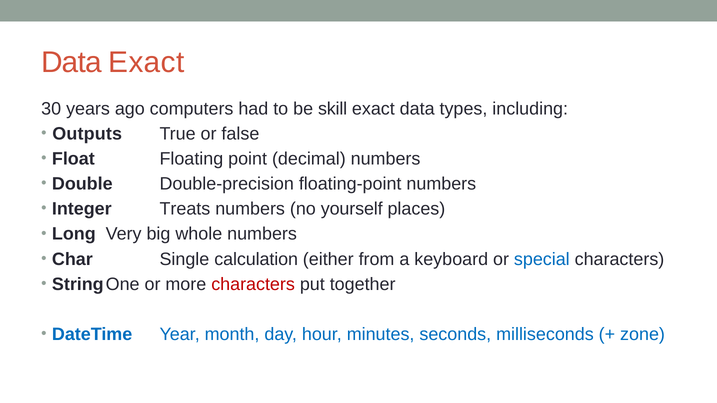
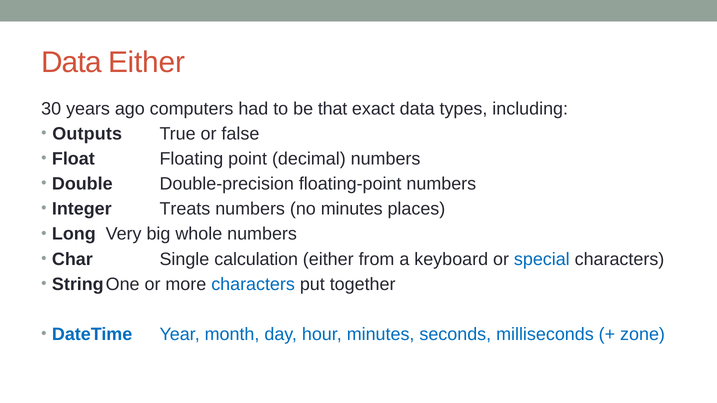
Data Exact: Exact -> Either (147, 63)
skill: skill -> that (333, 109)
no yourself: yourself -> minutes (352, 209)
characters colour: red -> blue (253, 284)
